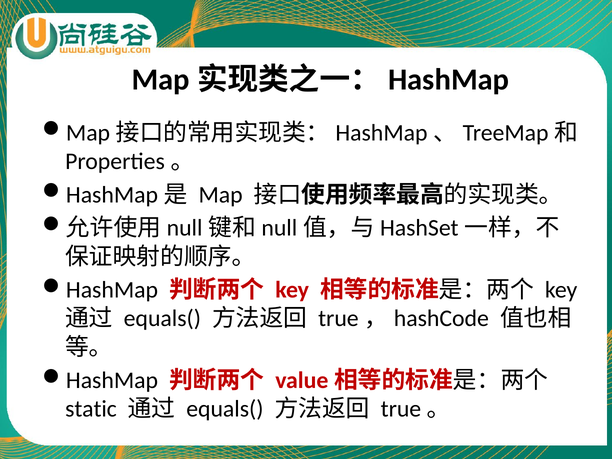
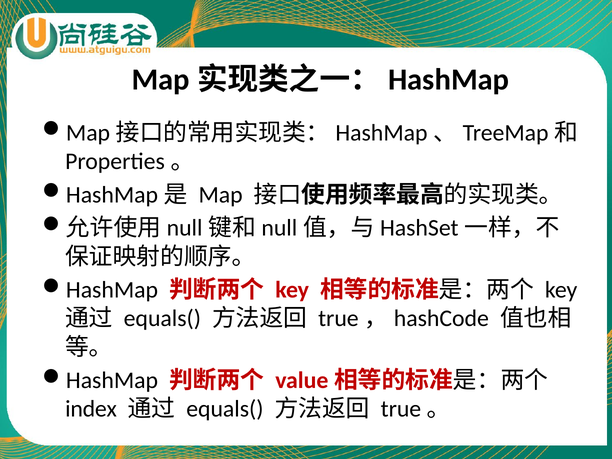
static: static -> index (91, 409)
